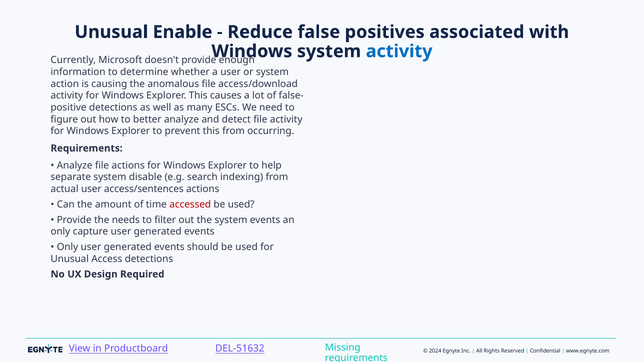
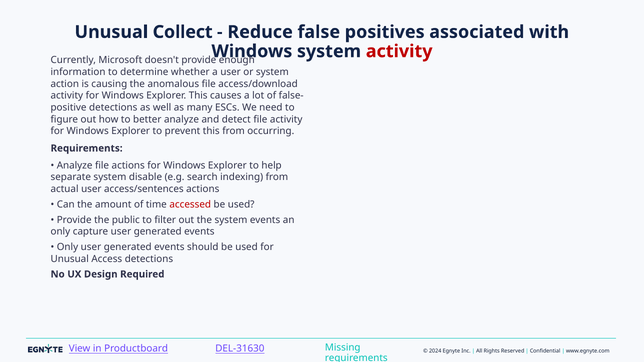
Enable: Enable -> Collect (183, 32)
activity colour: blue -> red (399, 51)
needs: needs -> public (126, 220)
DEL-51632: DEL-51632 -> DEL-31630 (240, 349)
